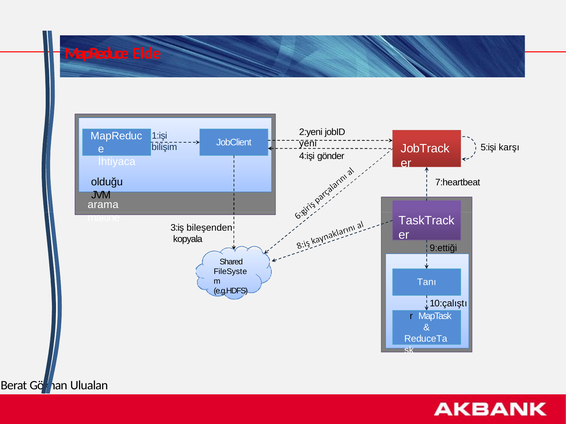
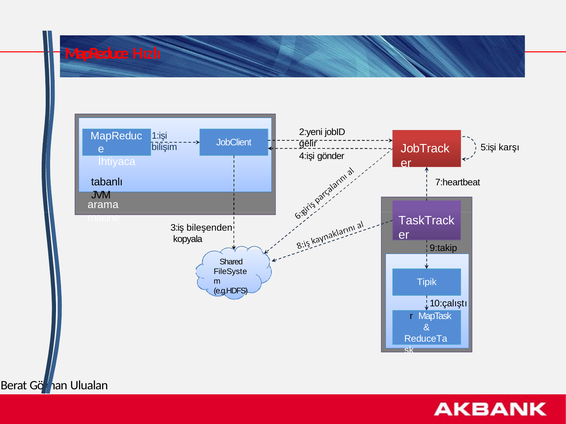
Elde: Elde -> Hızlı (147, 54)
yeni: yeni -> gelir (308, 143)
olduğu: olduğu -> tabanlı (107, 182)
9:ettiği: 9:ettiği -> 9:takip (443, 248)
Tanı: Tanı -> Tipik (427, 282)
